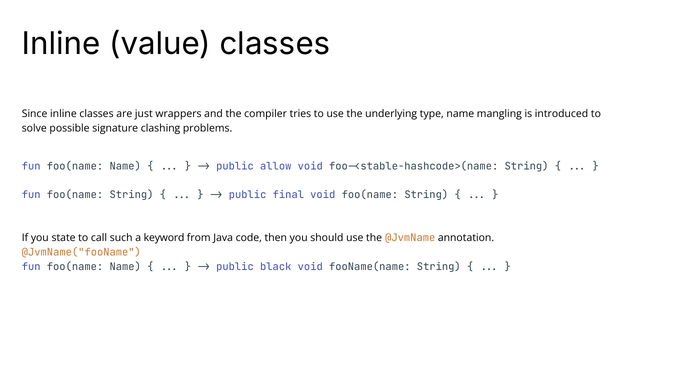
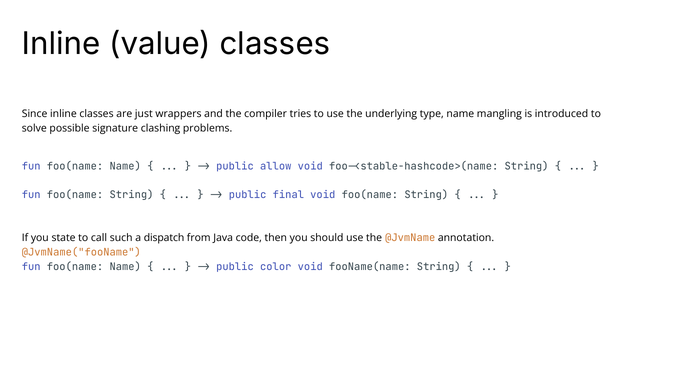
keyword: keyword -> dispatch (164, 238)
black: black -> color (276, 267)
